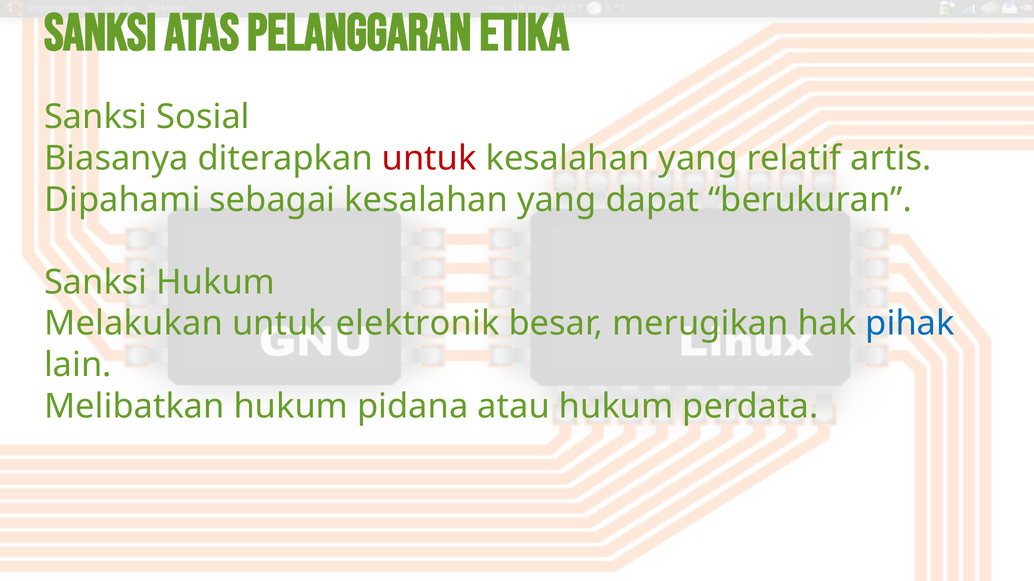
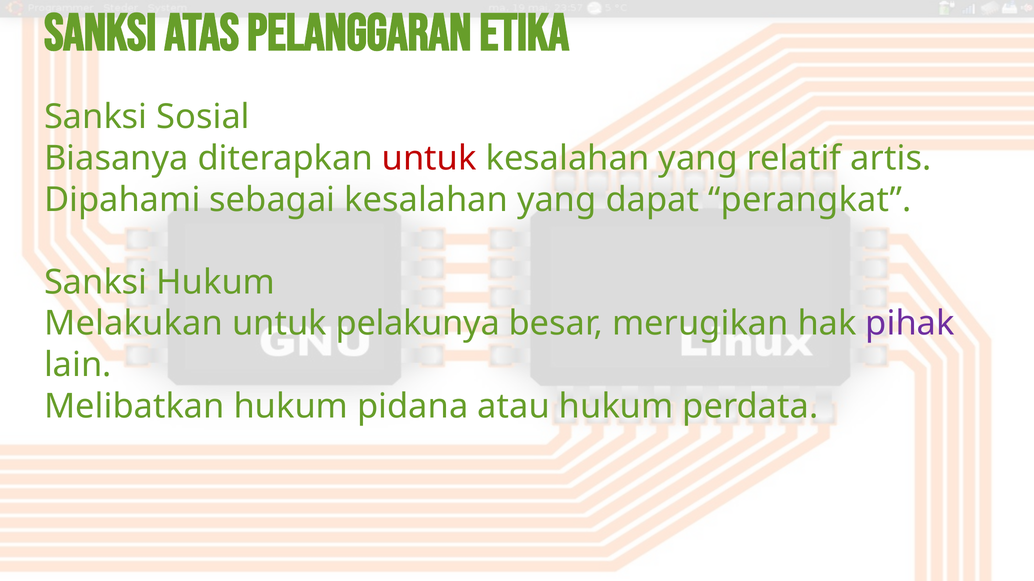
berukuran: berukuran -> perangkat (810, 200)
elektronik: elektronik -> pelakunya (418, 324)
pihak colour: blue -> purple (910, 324)
